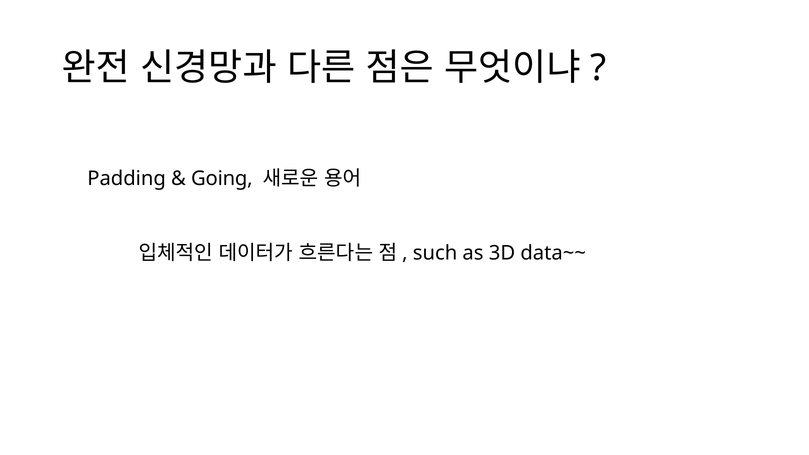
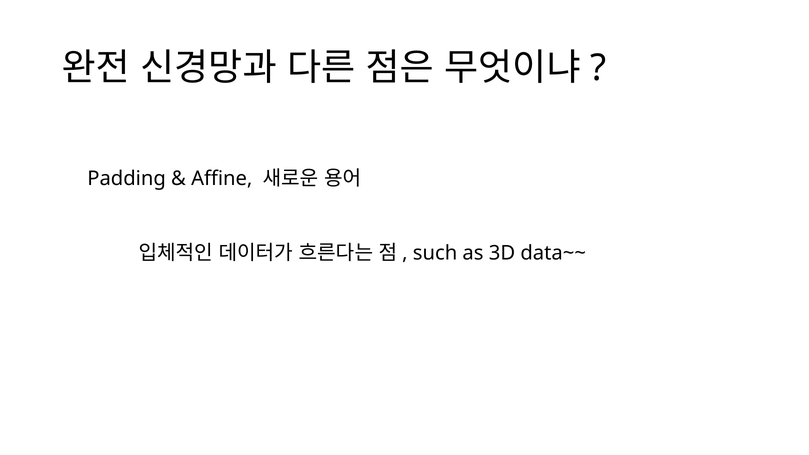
Going: Going -> Affine (222, 179)
